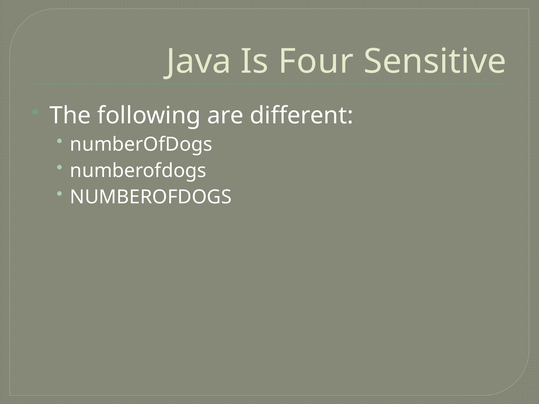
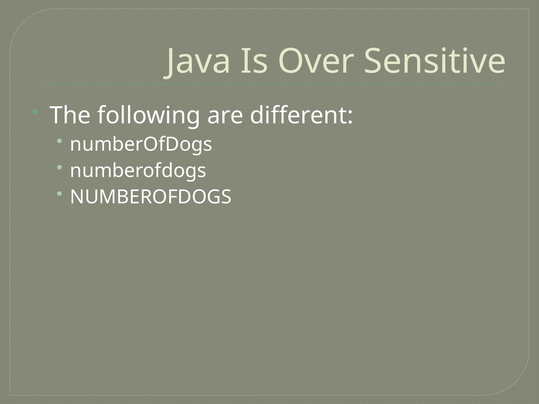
Four: Four -> Over (316, 61)
